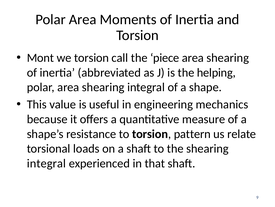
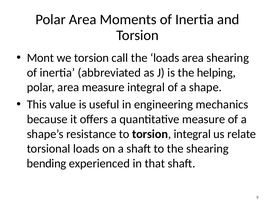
the piece: piece -> loads (165, 58)
polar area shearing: shearing -> measure (103, 87)
torsion pattern: pattern -> integral (192, 133)
integral: integral -> bending (47, 163)
